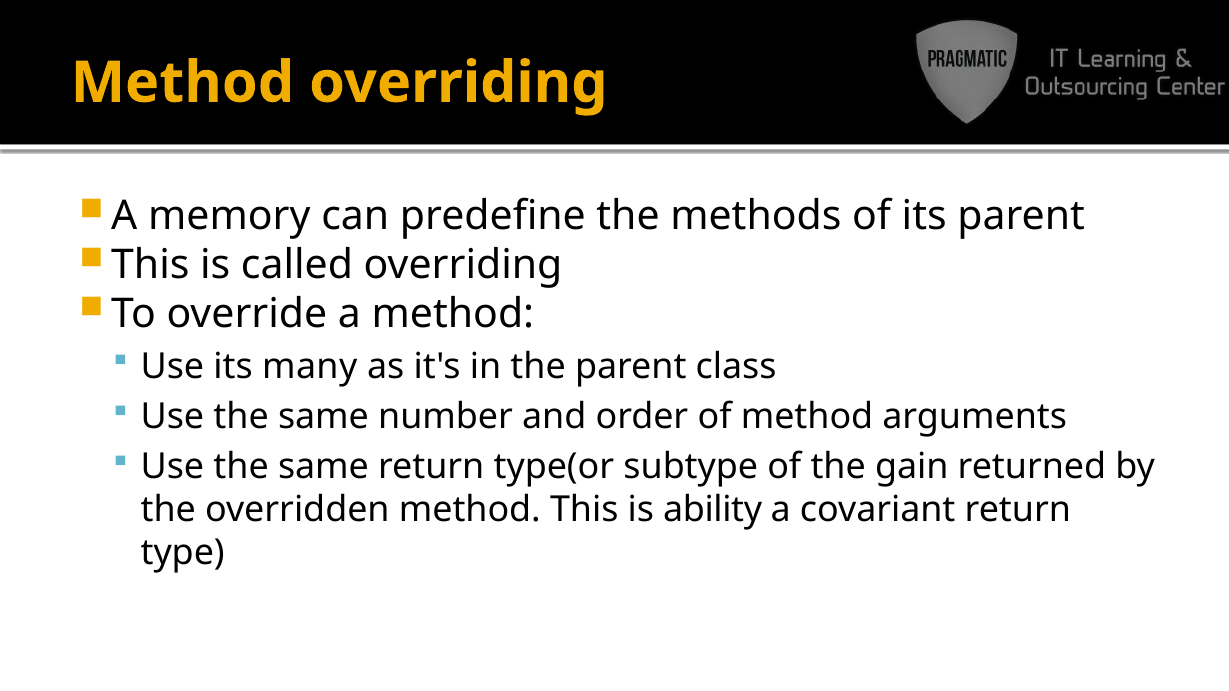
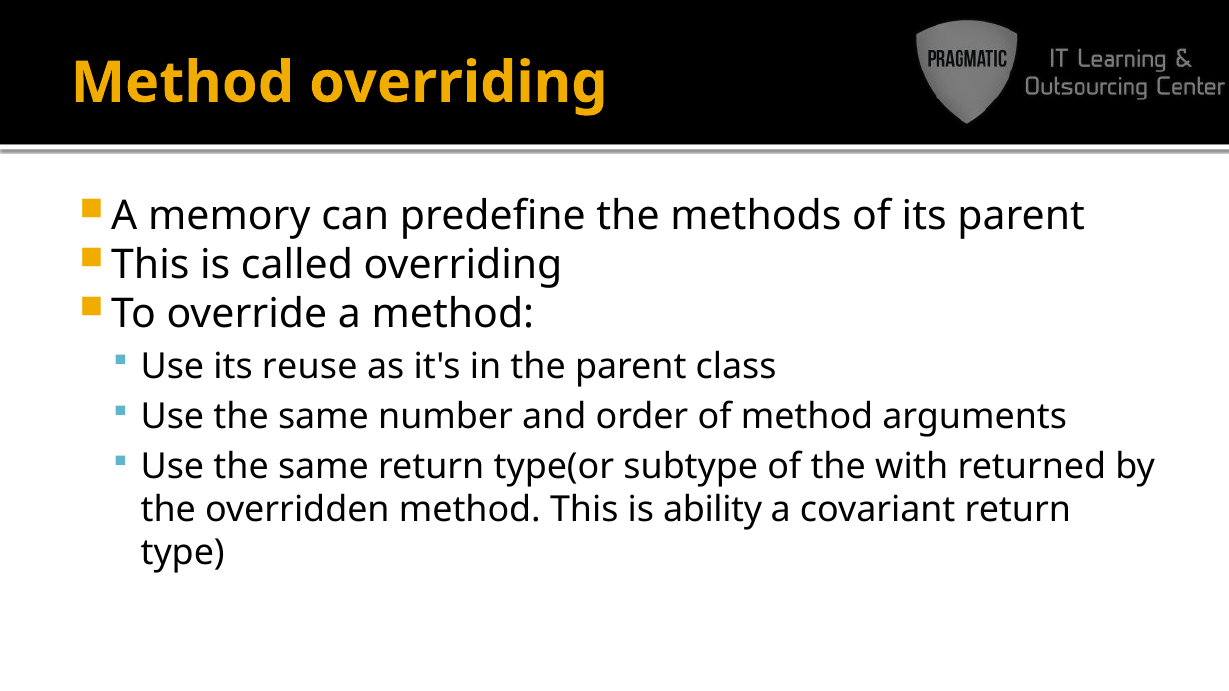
many: many -> reuse (310, 367)
gain: gain -> with (912, 467)
